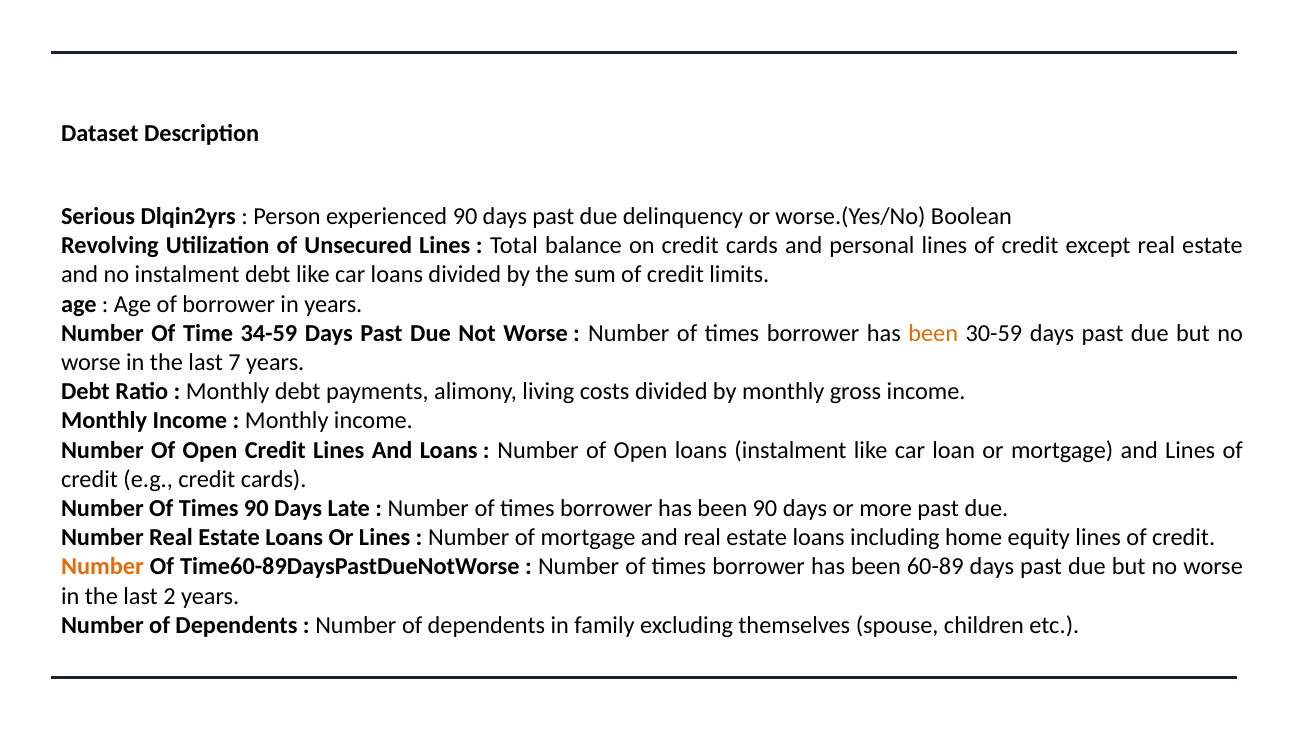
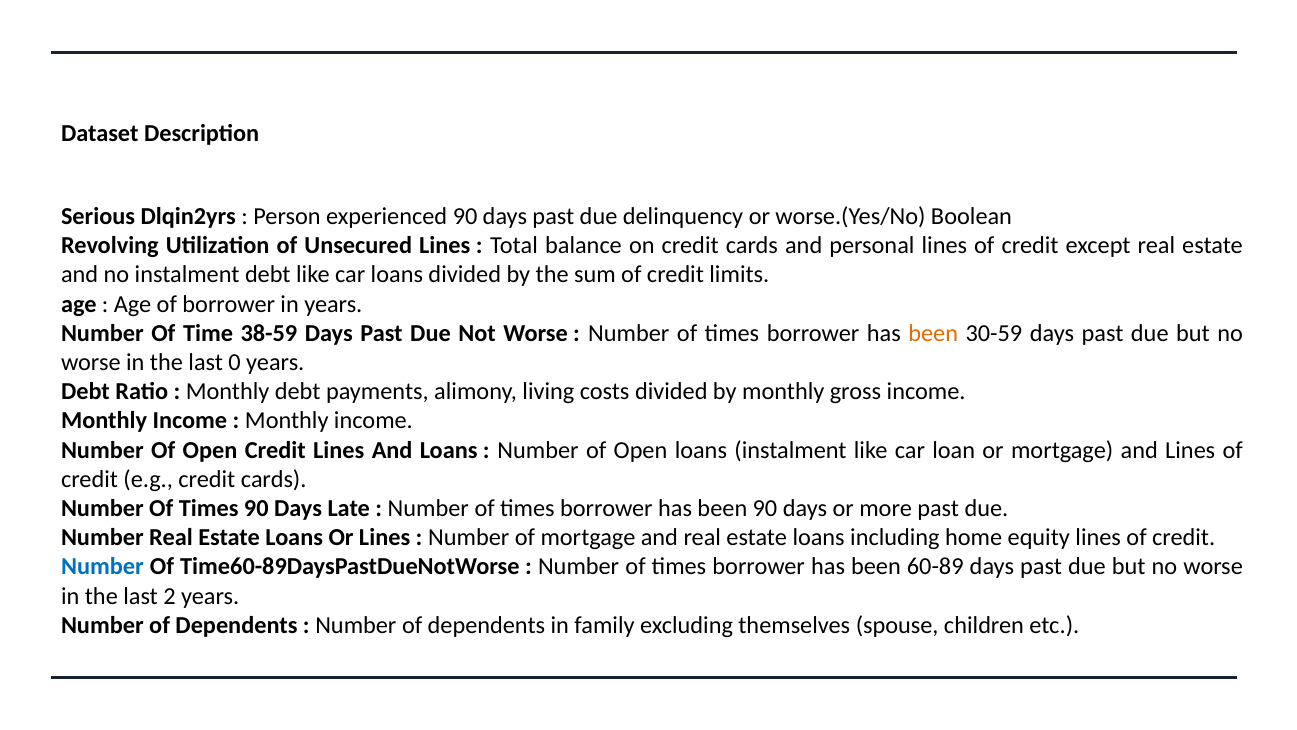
34-59: 34-59 -> 38-59 (269, 333)
7: 7 -> 0 (235, 362)
Number colour: orange -> blue (102, 566)
